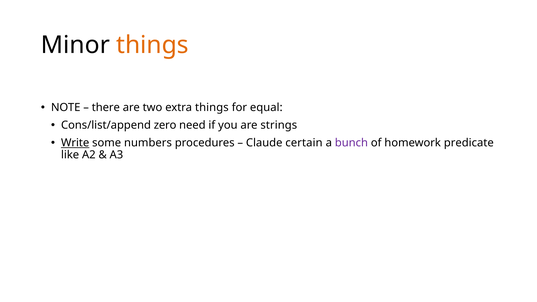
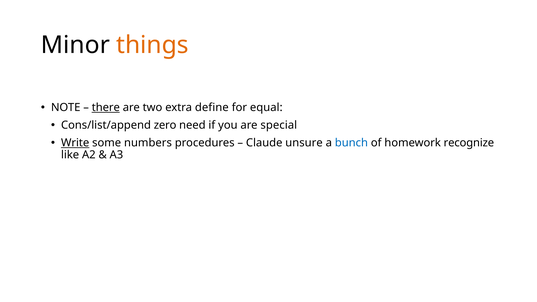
there underline: none -> present (106, 107)
extra things: things -> define (212, 107)
strings: strings -> special (279, 125)
certain: certain -> unsure (304, 143)
bunch colour: purple -> blue (351, 143)
predicate: predicate -> recognize (469, 143)
